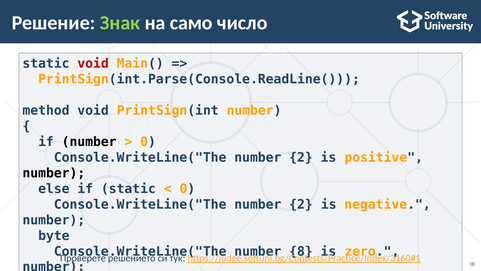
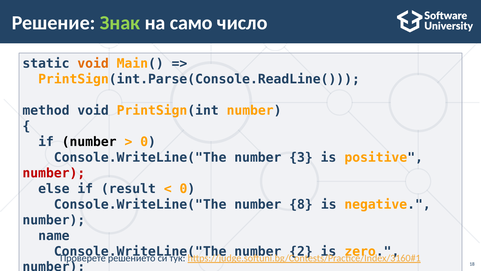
void colour: red -> orange (93, 63)
2: 2 -> 3 (301, 157)
number colour: black -> red (54, 173)
if static: static -> result (128, 188)
2: 2 -> 8 (301, 204)
byte: byte -> name (54, 235)
8: 8 -> 2 (301, 251)
